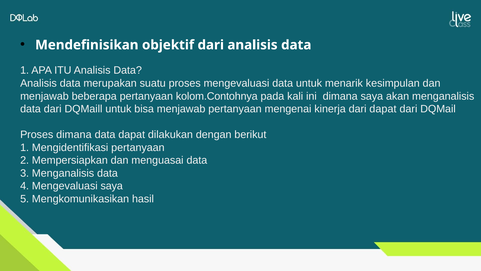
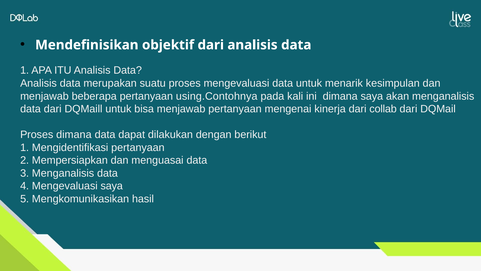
kolom.Contohnya: kolom.Contohnya -> using.Contohnya (217, 96)
dari dapat: dapat -> collab (383, 109)
